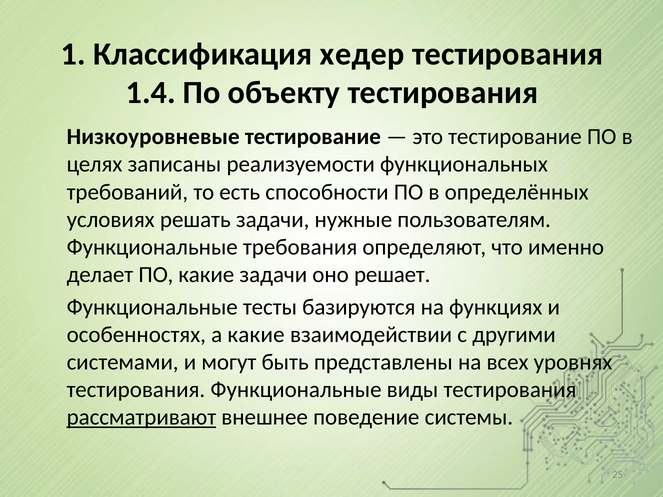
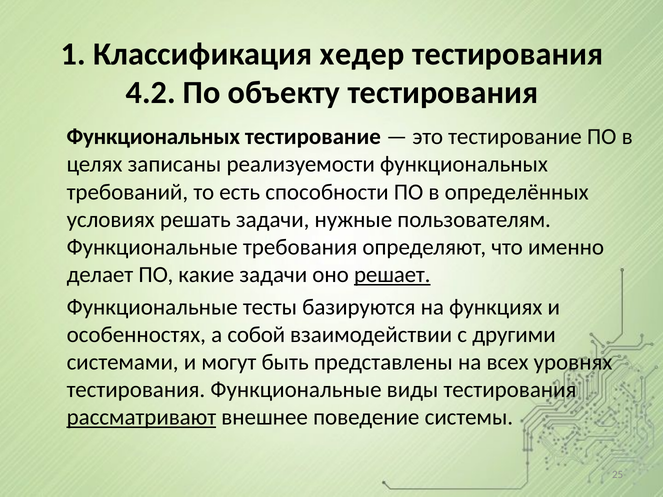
1.4: 1.4 -> 4.2 (151, 93)
Низкоуровневые: Низкоуровневые -> Функциональных (153, 137)
решает underline: none -> present (392, 275)
а какие: какие -> собой (256, 335)
